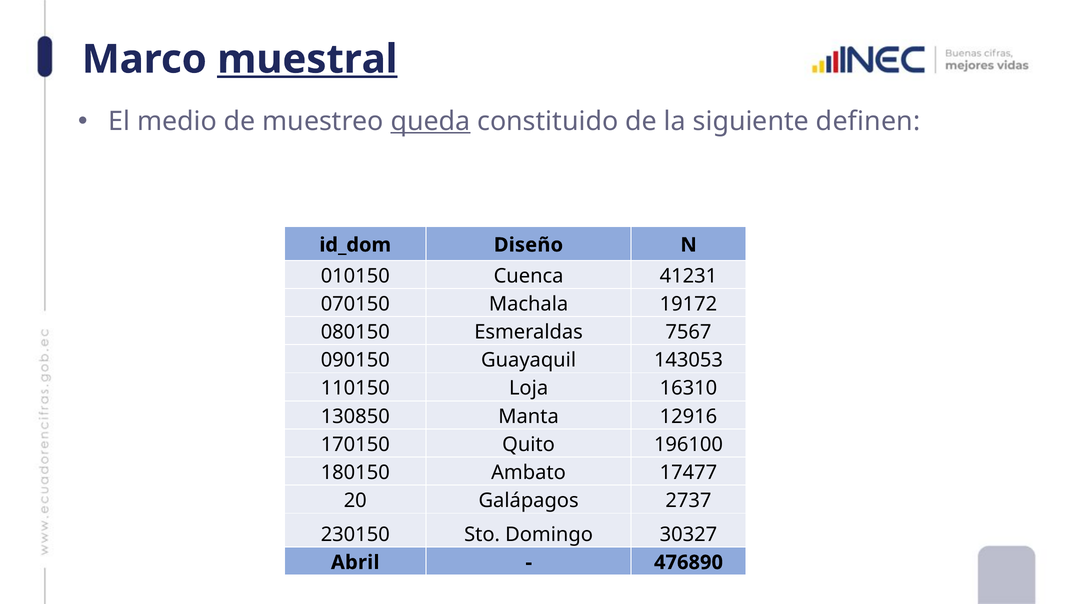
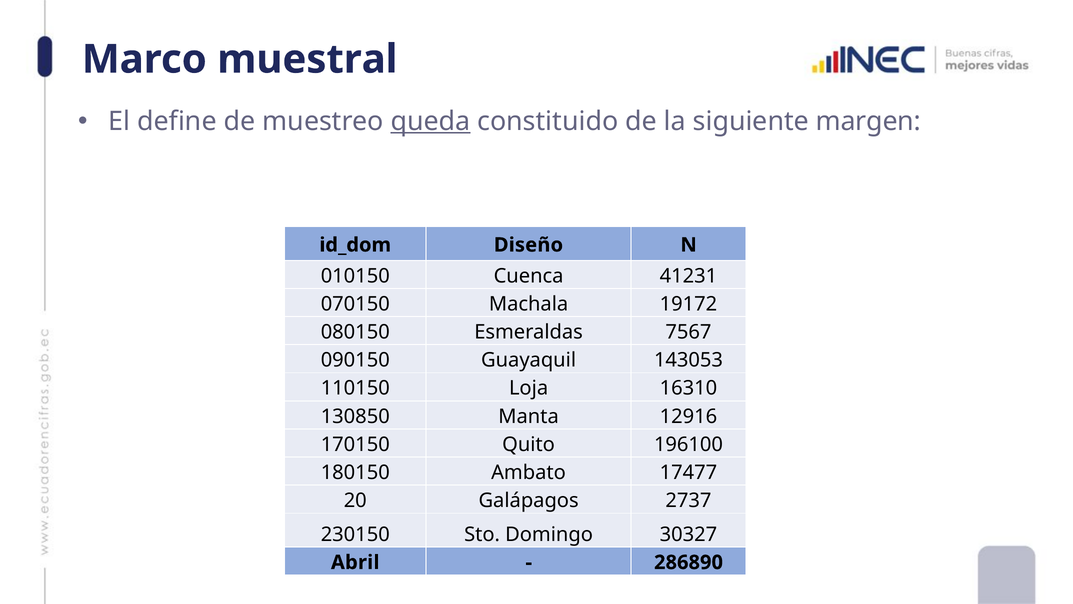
muestral underline: present -> none (307, 59)
medio: medio -> define (177, 121)
definen: definen -> margen (868, 121)
476890: 476890 -> 286890 (689, 562)
